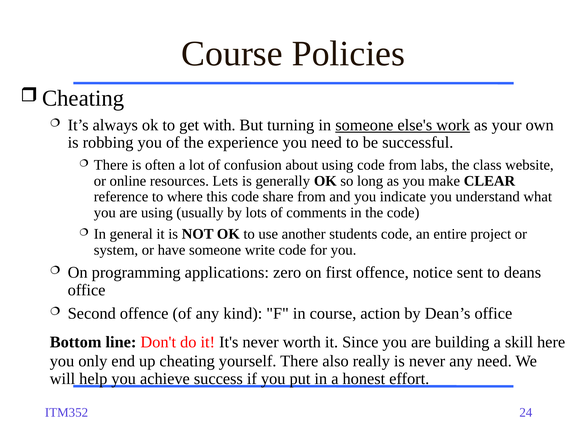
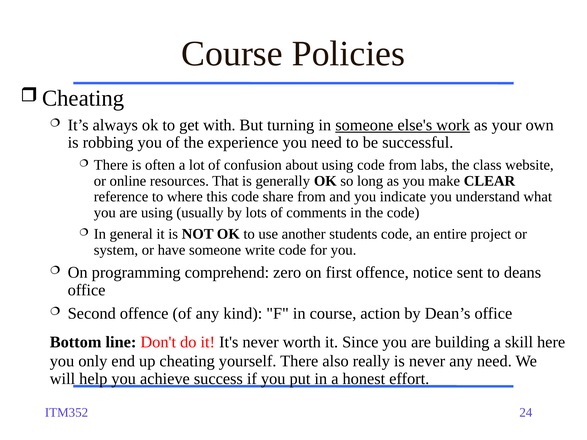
Lets: Lets -> That (225, 181)
applications: applications -> comprehend (227, 273)
